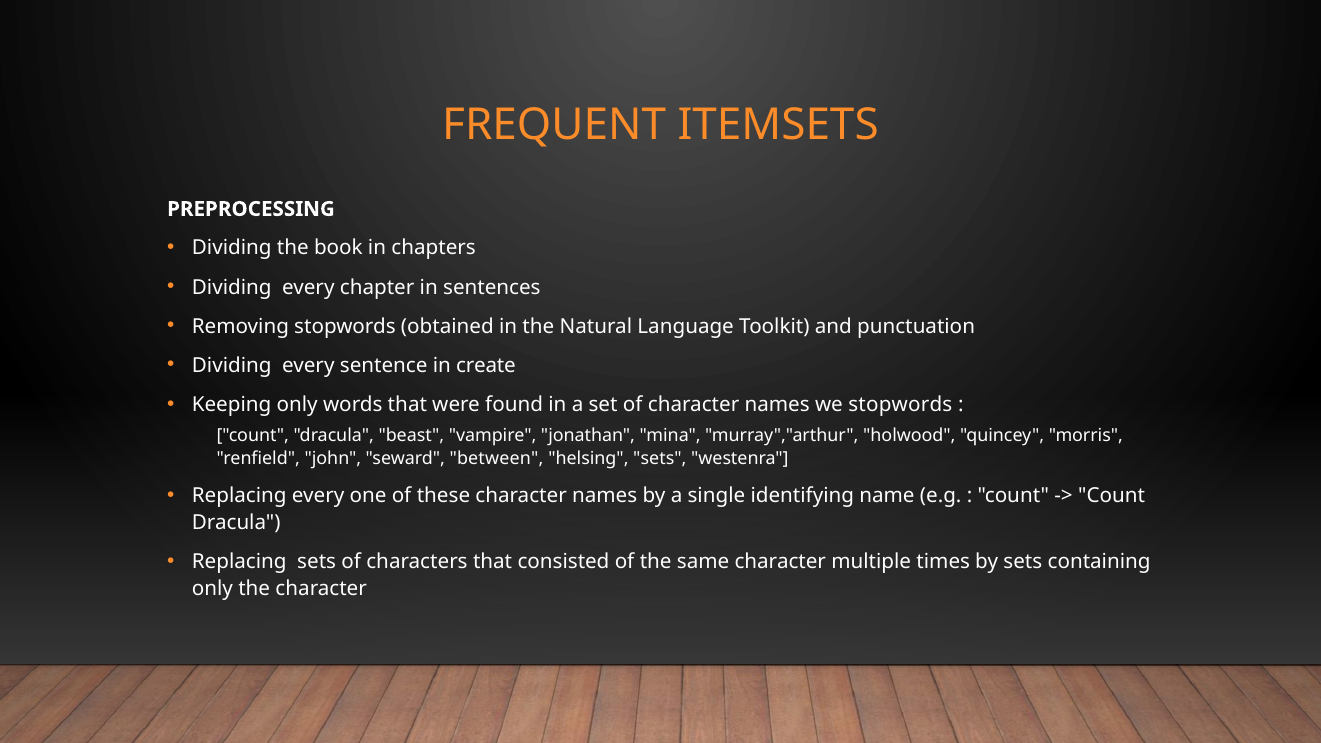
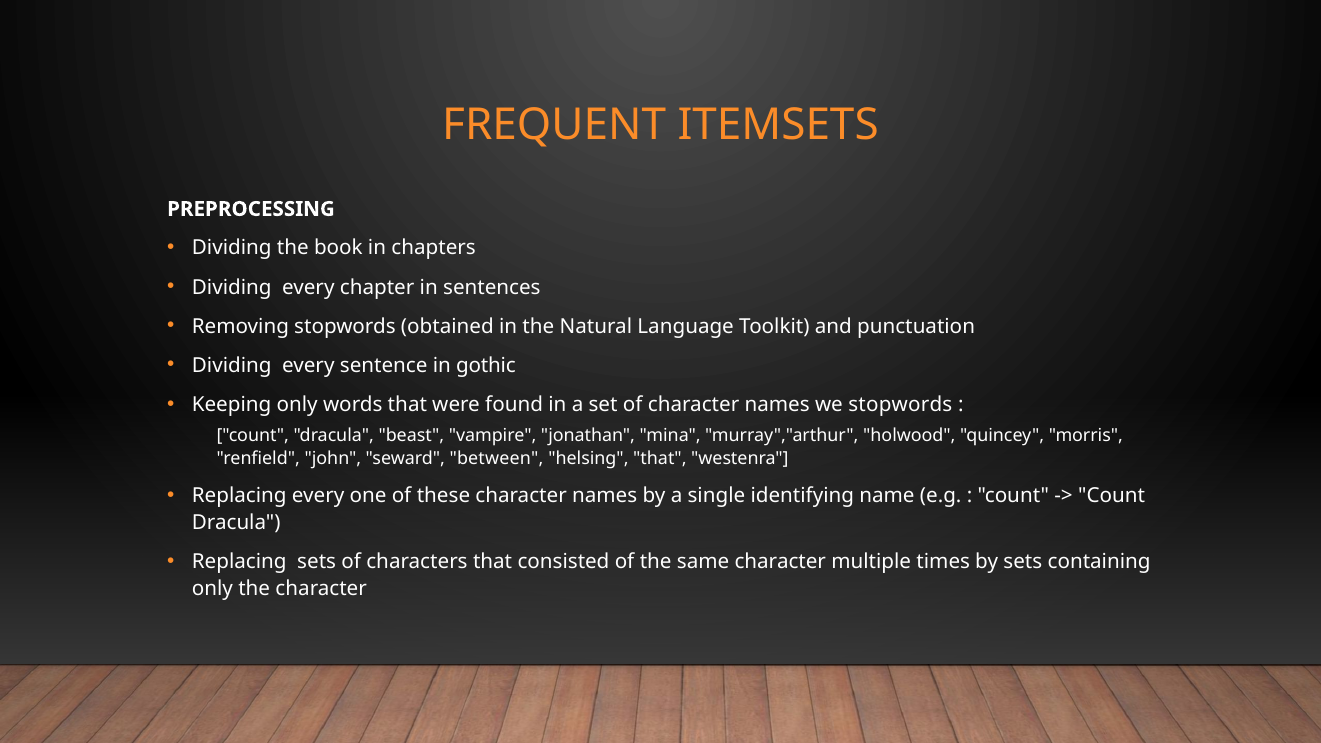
create: create -> gothic (486, 365)
helsing sets: sets -> that (660, 459)
